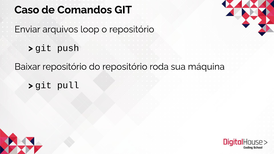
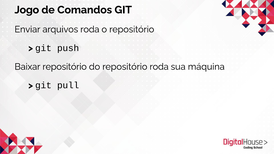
Caso: Caso -> Jogo (27, 10)
arquivos loop: loop -> roda (90, 29)
